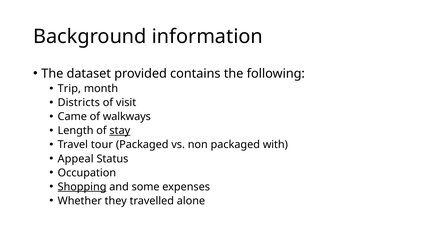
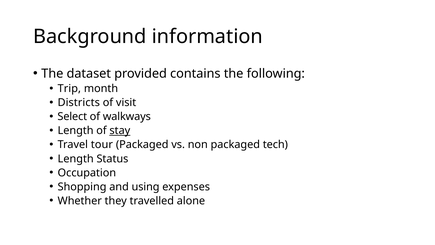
Came: Came -> Select (72, 117)
with: with -> tech (275, 145)
Appeal: Appeal -> Length (76, 159)
Shopping underline: present -> none (82, 187)
some: some -> using (146, 187)
